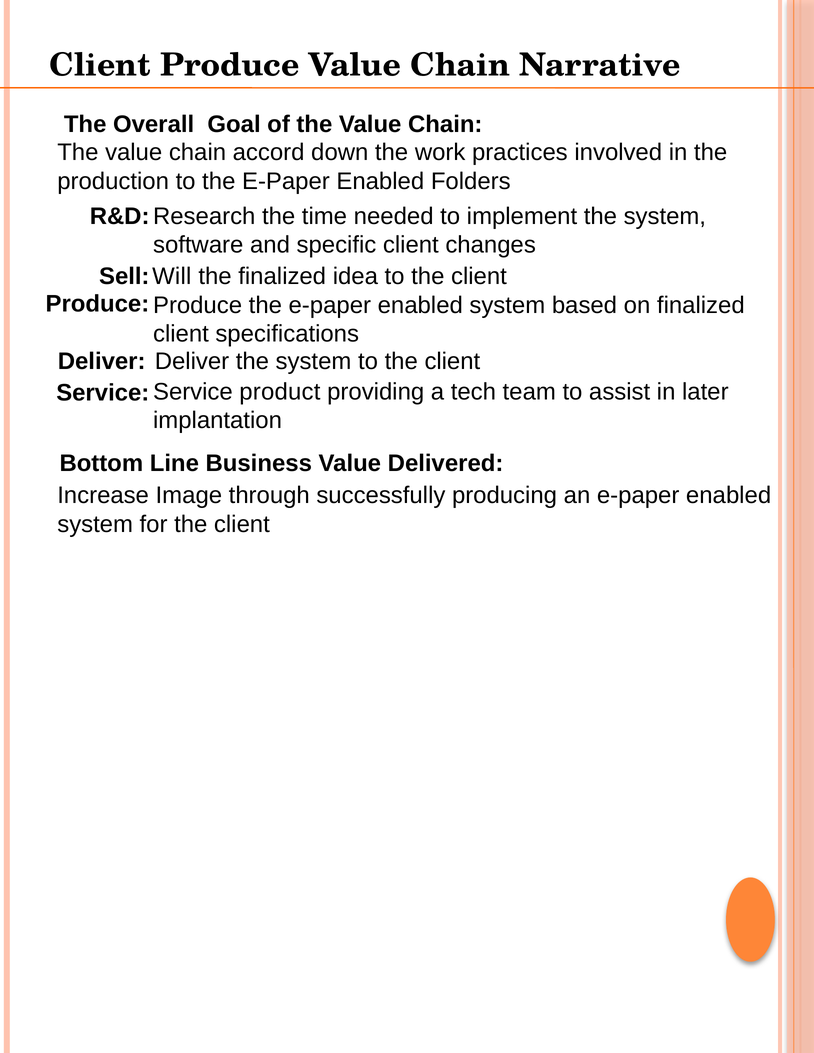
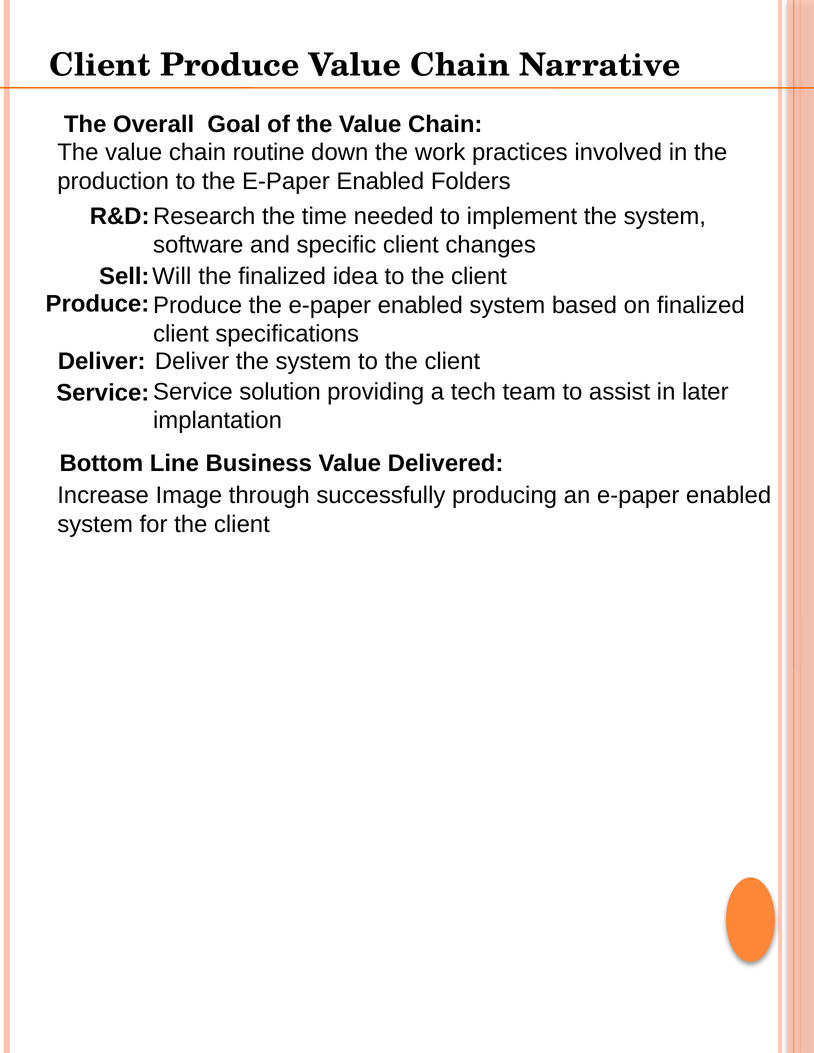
accord: accord -> routine (269, 153)
product: product -> solution (280, 392)
